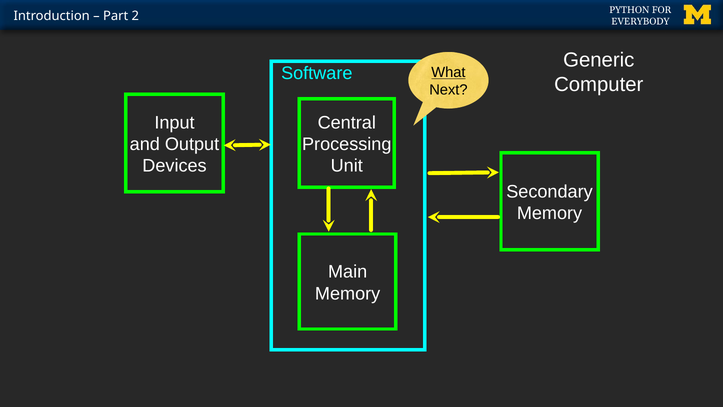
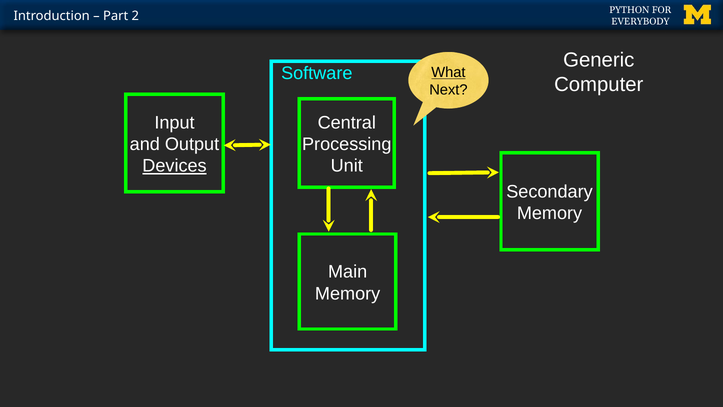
Devices underline: none -> present (175, 166)
